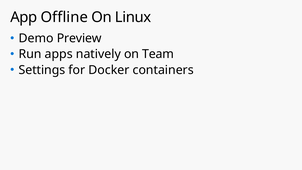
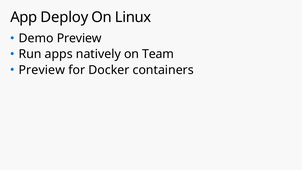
Offline: Offline -> Deploy (64, 17)
Settings: Settings -> Preview (42, 70)
